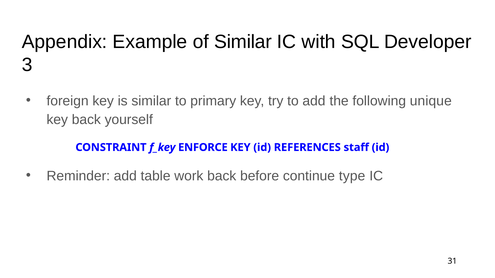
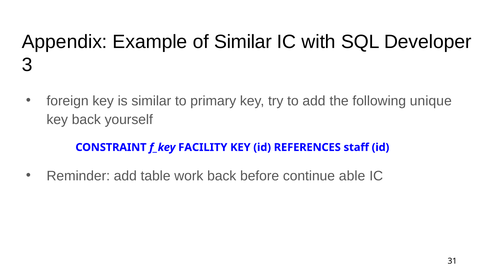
ENFORCE: ENFORCE -> FACILITY (203, 148)
type: type -> able (352, 176)
